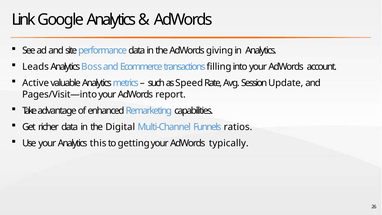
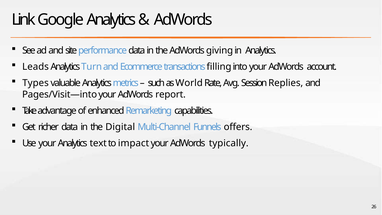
Boss: Boss -> Turn (92, 67)
Active: Active -> Types (36, 83)
Speed: Speed -> World (189, 83)
Update: Update -> Replies (286, 83)
ratios: ratios -> offers (238, 127)
this: this -> text (98, 143)
getting: getting -> impact (134, 143)
